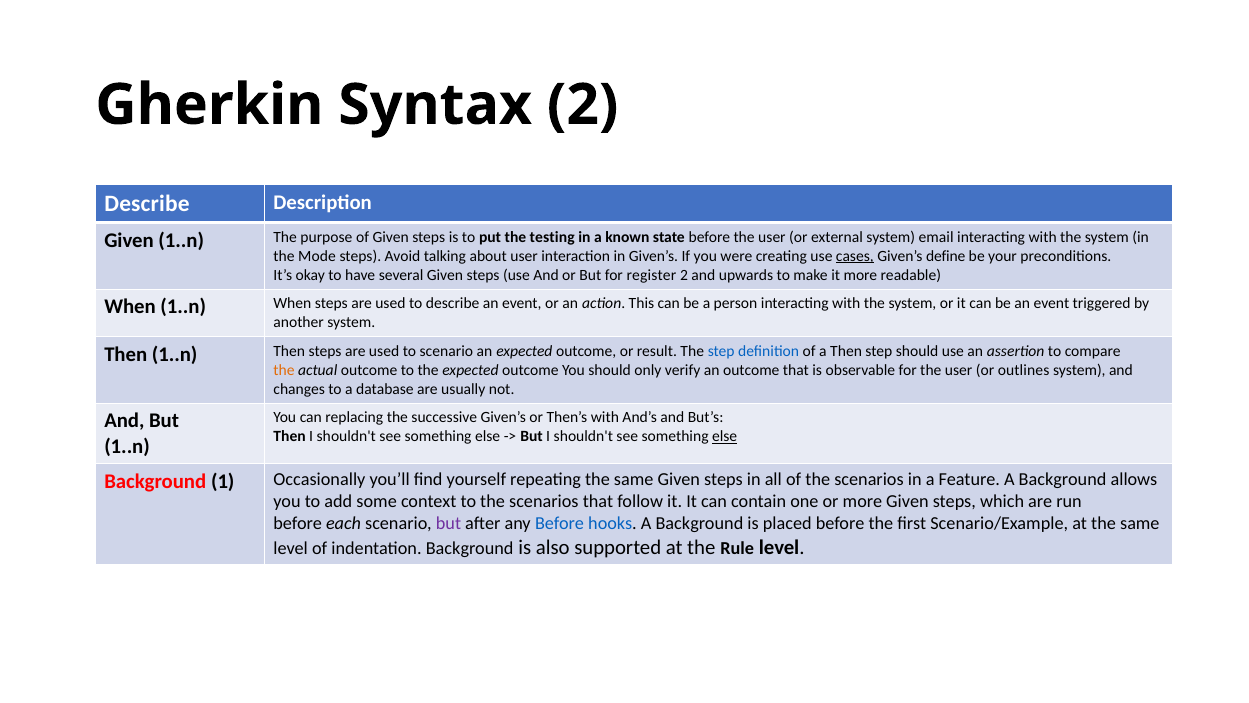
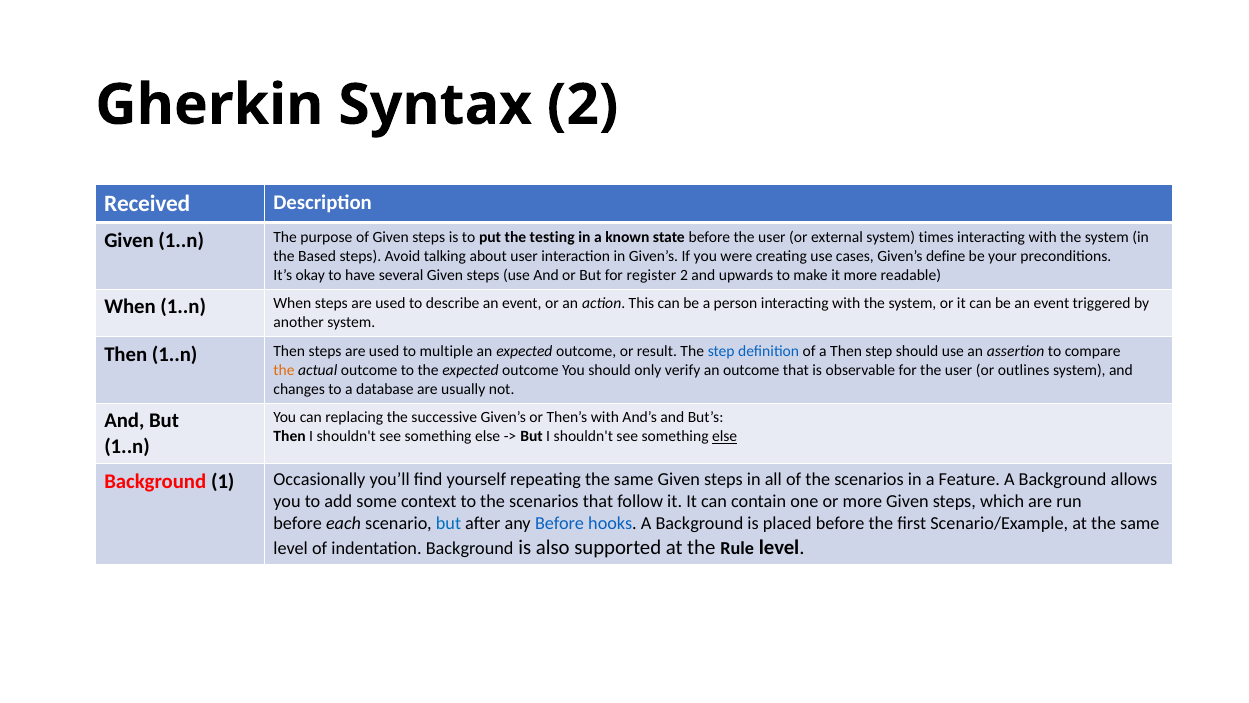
Describe: Describe -> Received (147, 204)
email: email -> times (936, 237)
Mode: Mode -> Based (317, 256)
cases underline: present -> none (855, 256)
to scenario: scenario -> multiple (446, 351)
but colour: purple -> blue (449, 524)
